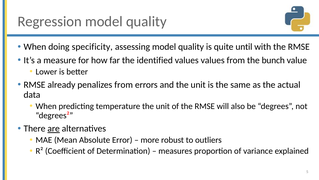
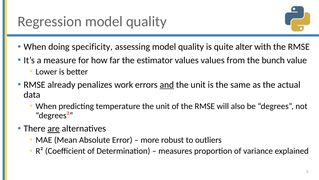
until: until -> alter (244, 47)
identified: identified -> estimator (155, 60)
penalizes from: from -> work (124, 84)
and underline: none -> present (167, 84)
